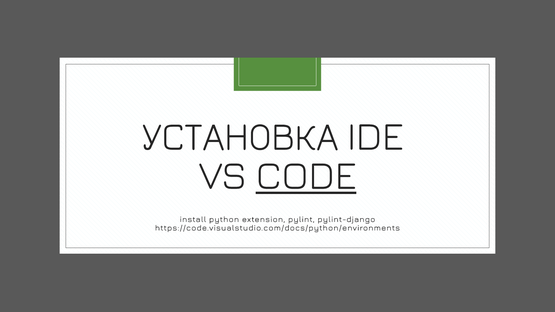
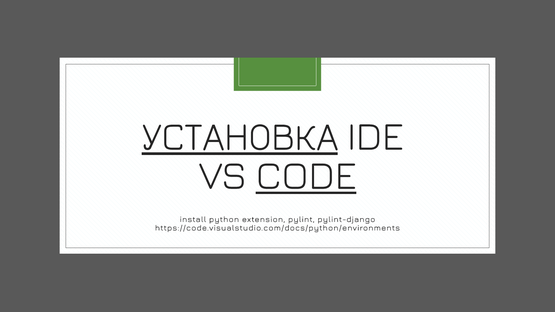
УСТАНОВКА underline: none -> present (240, 137)
